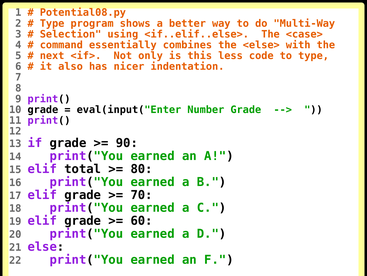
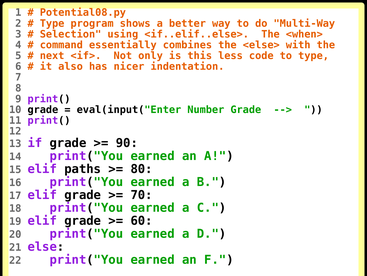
<case>: <case> -> <when> (304, 34)
total: total -> paths (83, 169)
